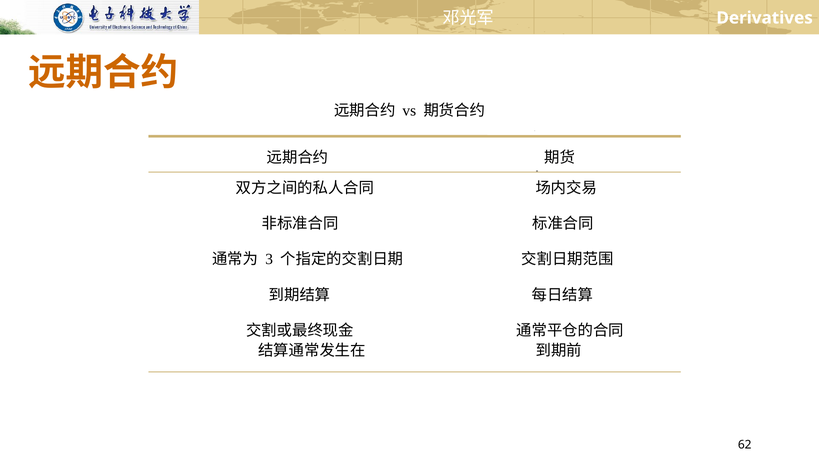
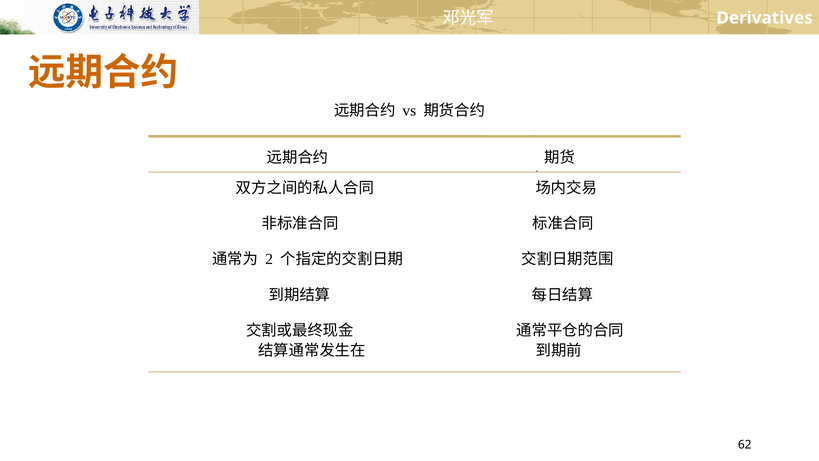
3: 3 -> 2 (269, 259)
